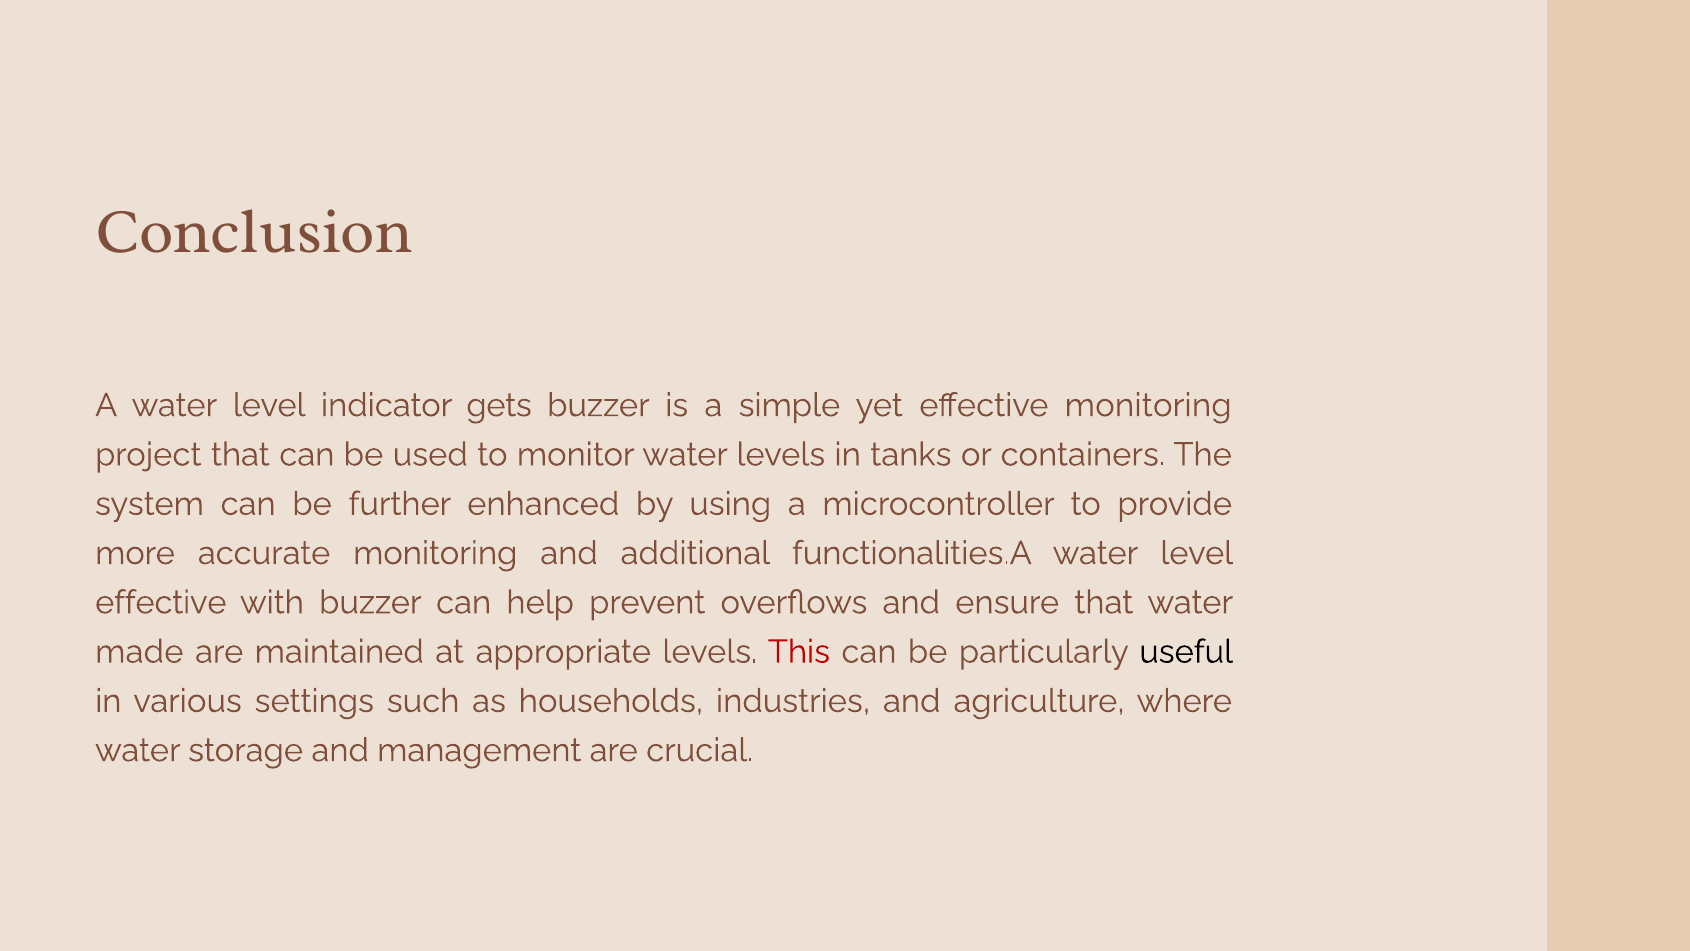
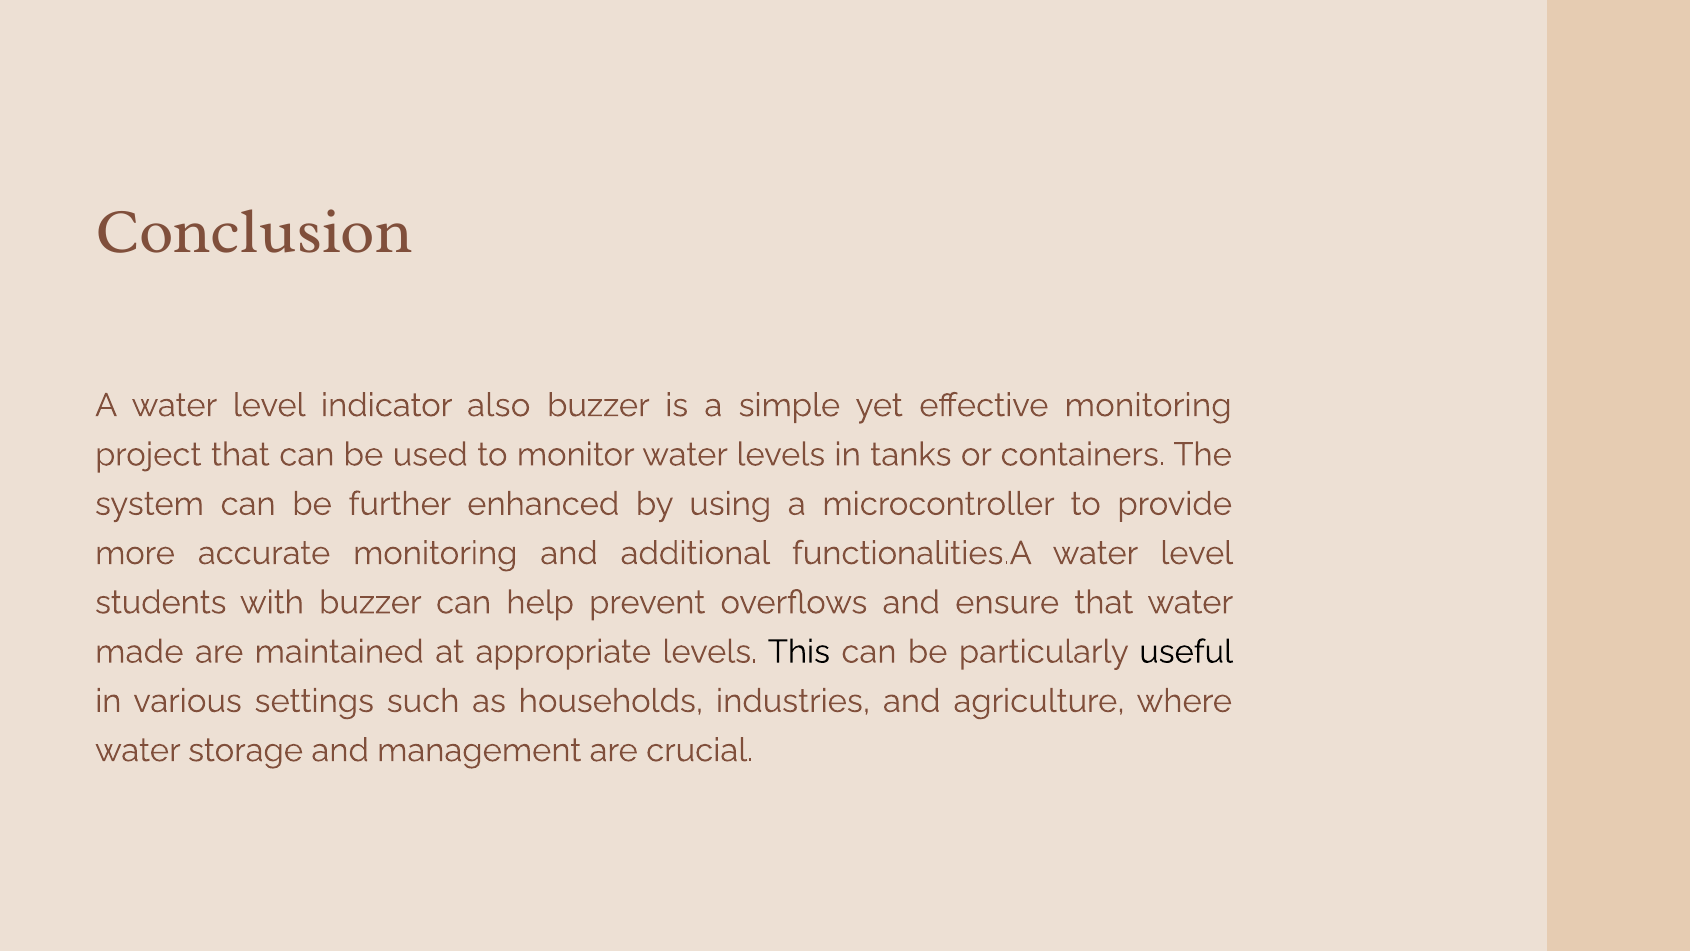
gets: gets -> also (499, 405)
effective: effective -> students (161, 602)
This colour: red -> black (799, 652)
